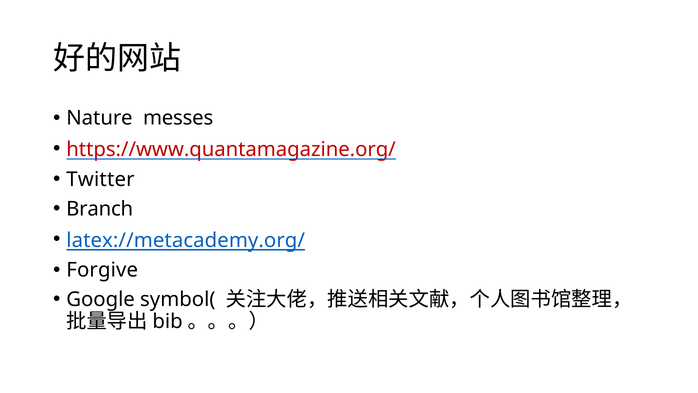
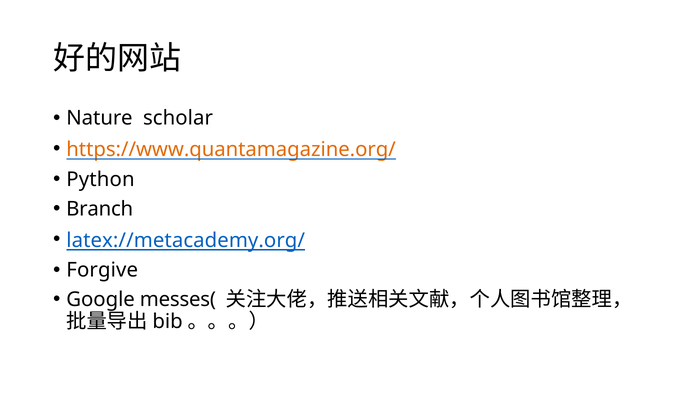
messes: messes -> scholar (178, 118)
https://www.quantamagazine.org/ colour: red -> orange (231, 150)
Twitter: Twitter -> Python (100, 179)
symbol(: symbol( -> messes( (178, 299)
